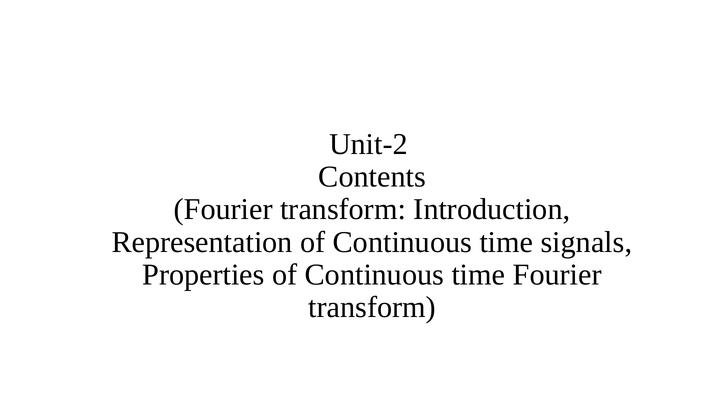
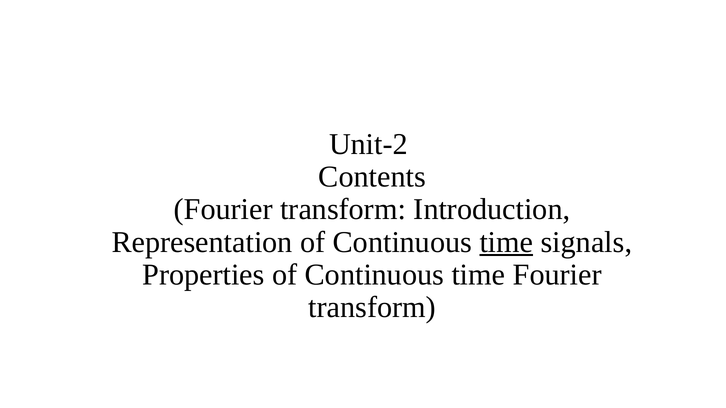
time underline: none -> present (506, 242)
